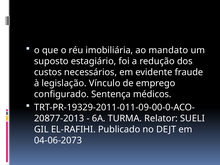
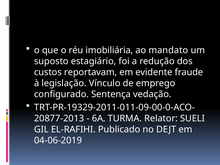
necessários: necessários -> reportavam (91, 72)
médicos: médicos -> vedação (152, 94)
04-06-2073: 04-06-2073 -> 04-06-2019 (58, 140)
